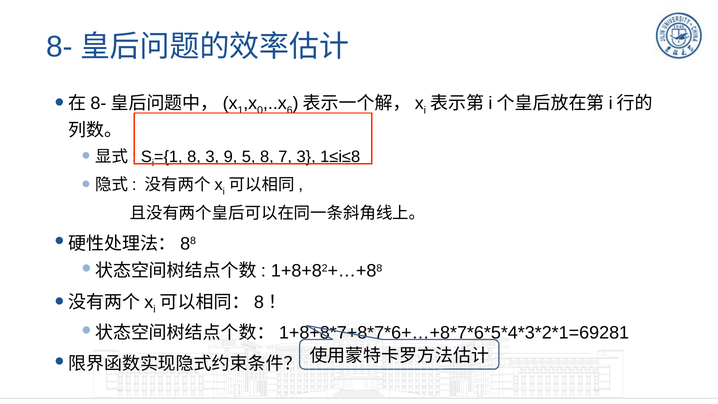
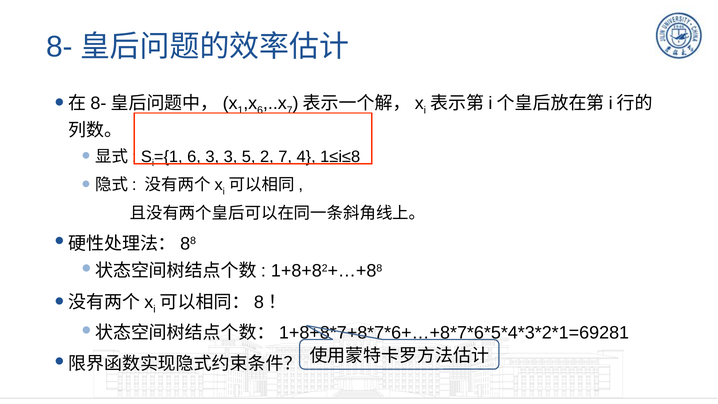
0: 0 -> 6 (260, 110)
6: 6 -> 7 (290, 110)
8: 8 -> 6 (194, 157)
3 9: 9 -> 3 (231, 157)
5 8: 8 -> 2 (267, 157)
7 3: 3 -> 4 (306, 157)
